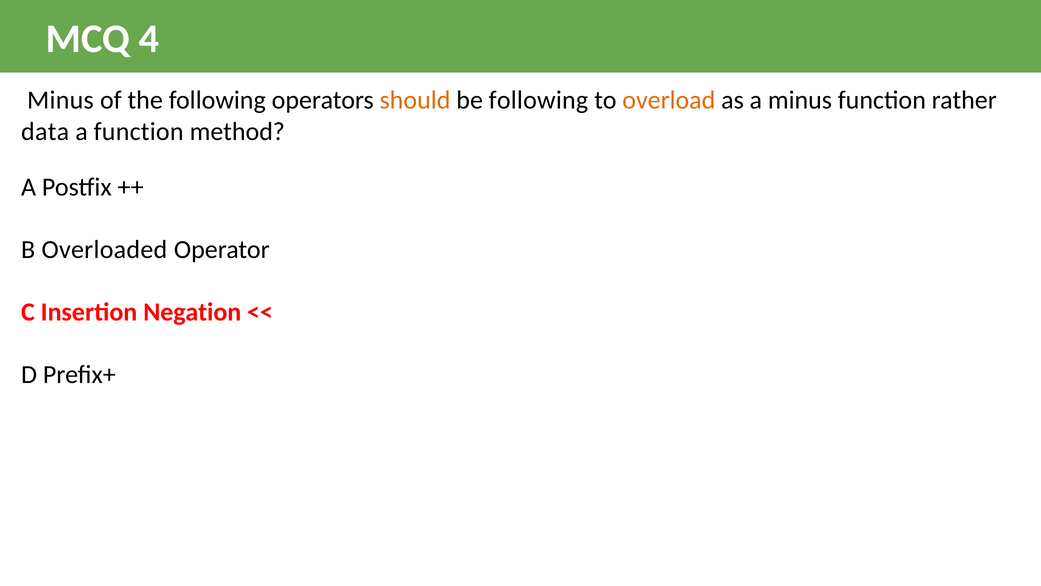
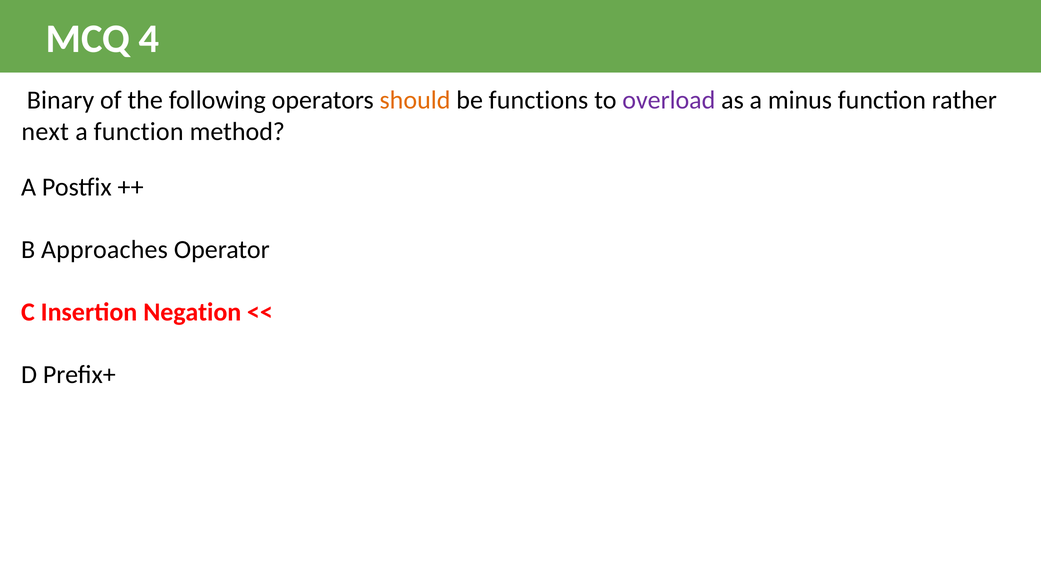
Minus: Minus -> Binary (61, 100)
be following: following -> functions (539, 100)
overload colour: orange -> purple (669, 100)
data: data -> next (45, 131)
Overloaded: Overloaded -> Approaches (104, 249)
